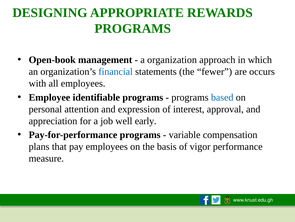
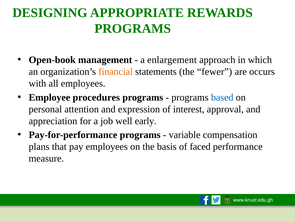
organization: organization -> enlargement (172, 60)
financial colour: blue -> orange (116, 71)
identifiable: identifiable -> procedures (96, 97)
vigor: vigor -> faced (200, 146)
